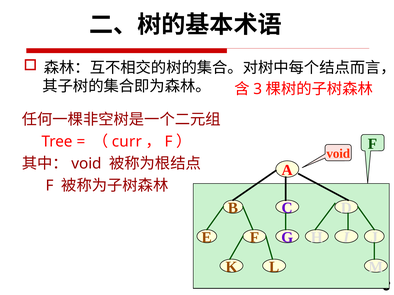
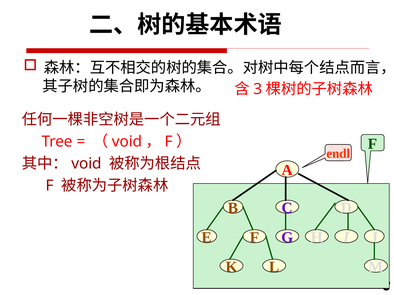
curr: curr -> void (127, 142)
void: void -> endl (338, 154)
